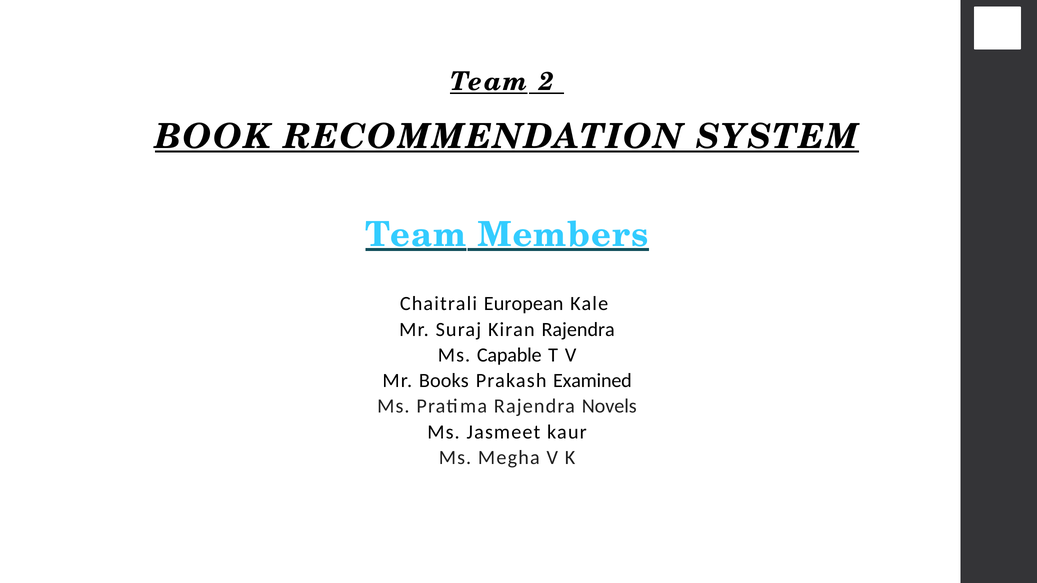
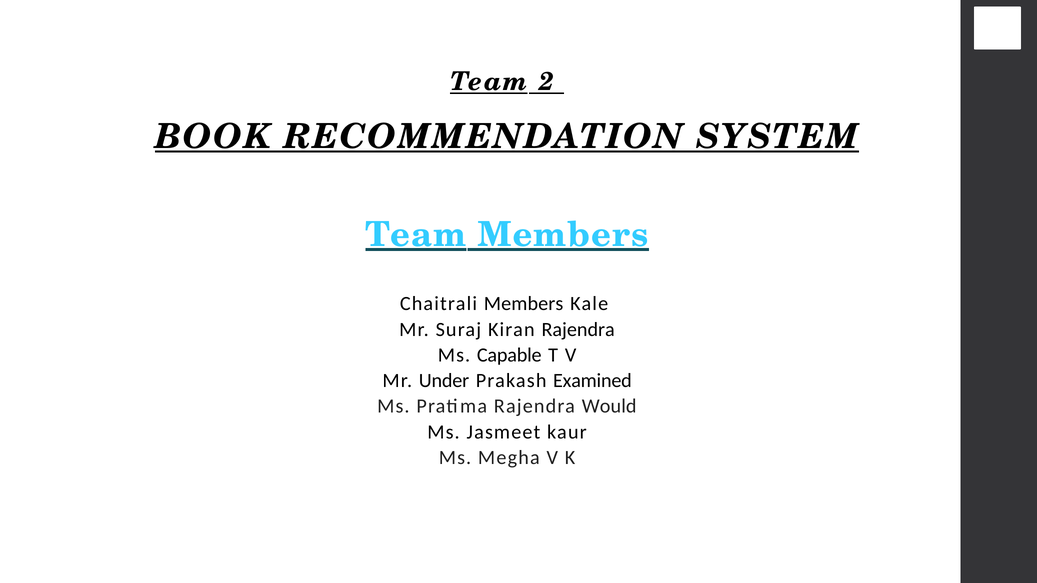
Chaitrali European: European -> Members (524, 304)
Books: Books -> Under (444, 381)
Novels: Novels -> Would (609, 407)
